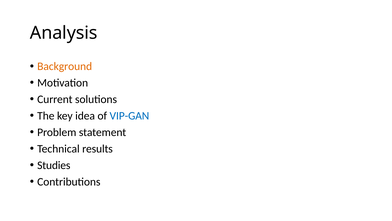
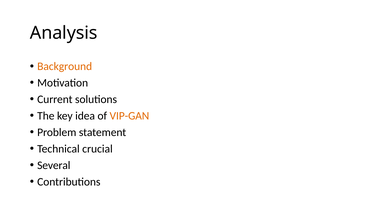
VIP-GAN colour: blue -> orange (129, 116)
results: results -> crucial (97, 148)
Studies: Studies -> Several (54, 165)
